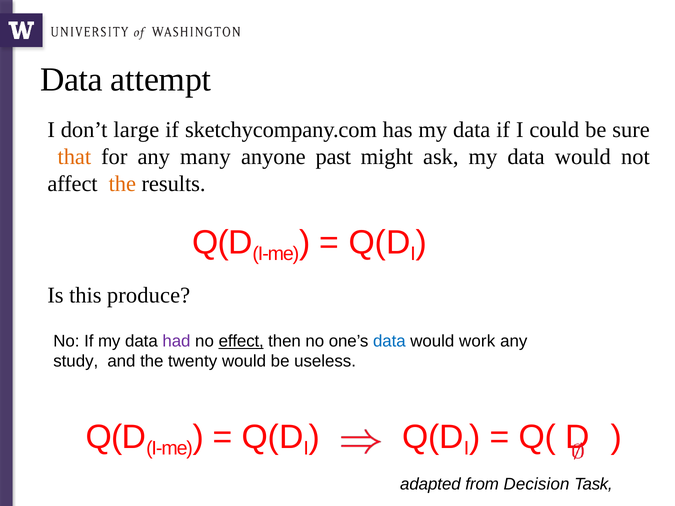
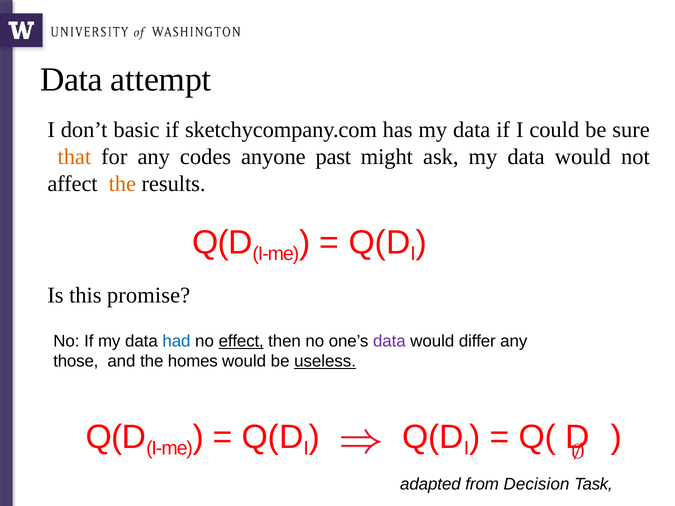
large: large -> basic (136, 130)
many: many -> codes (206, 157)
produce: produce -> promise (149, 295)
had colour: purple -> blue (176, 341)
data colour: blue -> purple (389, 341)
work: work -> differ (477, 341)
study: study -> those (76, 362)
twenty: twenty -> homes (193, 362)
useless underline: none -> present (325, 362)
